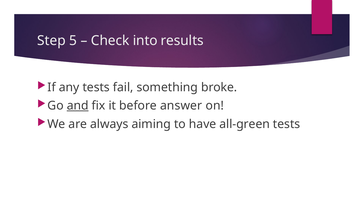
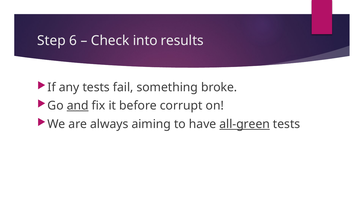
5: 5 -> 6 (73, 41)
answer: answer -> corrupt (181, 106)
all-green underline: none -> present (245, 124)
